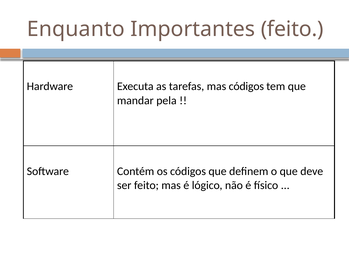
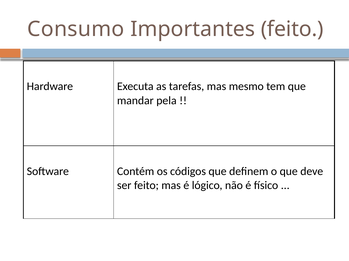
Enquanto: Enquanto -> Consumo (76, 29)
mas códigos: códigos -> mesmo (246, 87)
